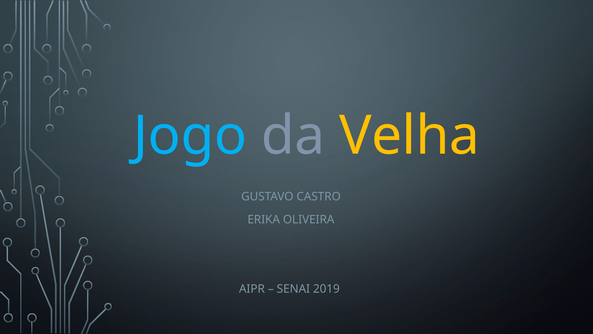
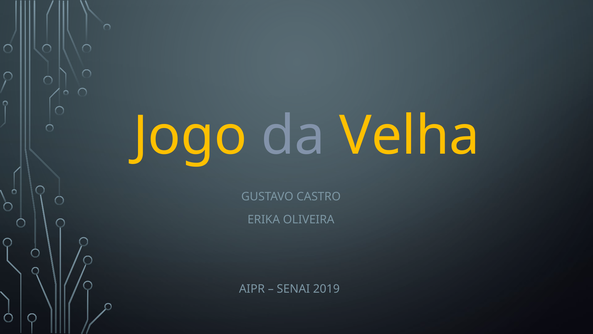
Jogo colour: light blue -> yellow (190, 136)
